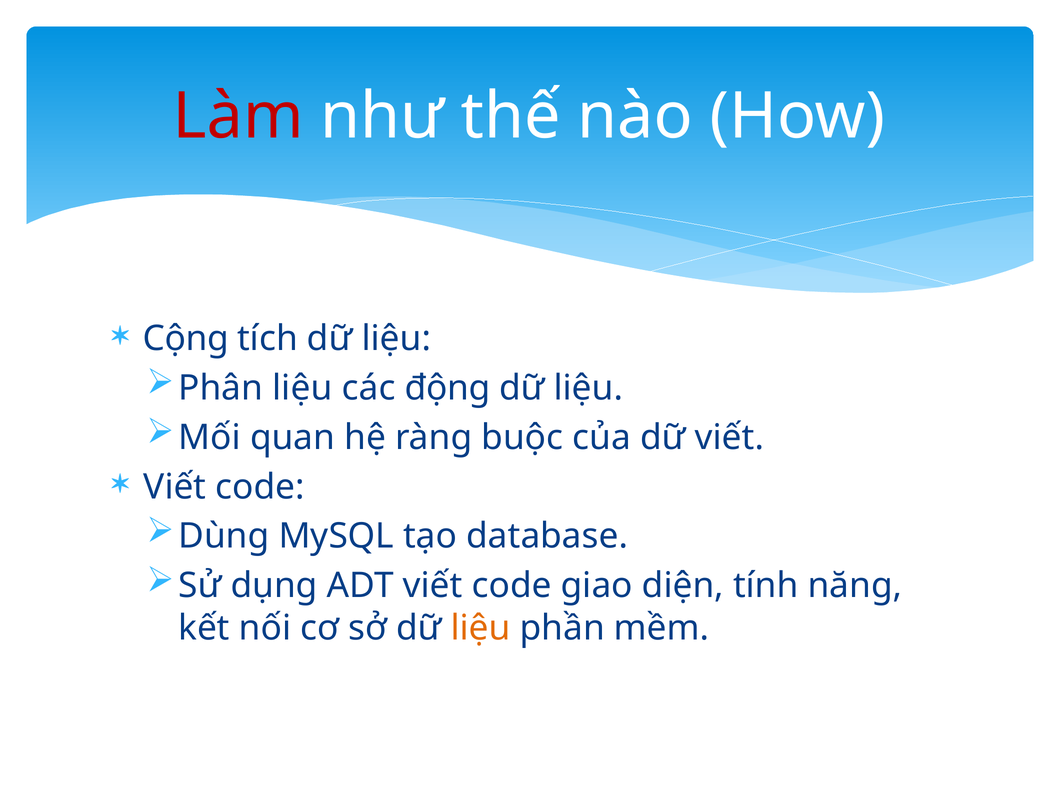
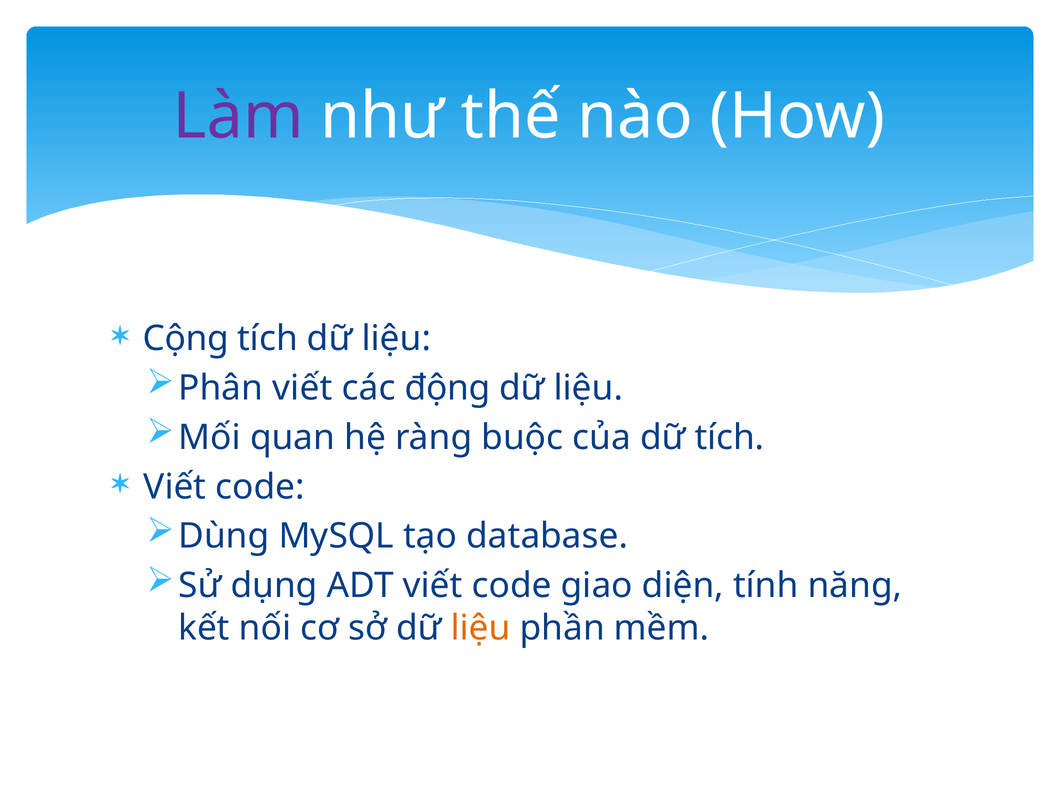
Làm colour: red -> purple (238, 116)
Phân liệu: liệu -> viết (302, 388)
dữ viết: viết -> tích (730, 438)
